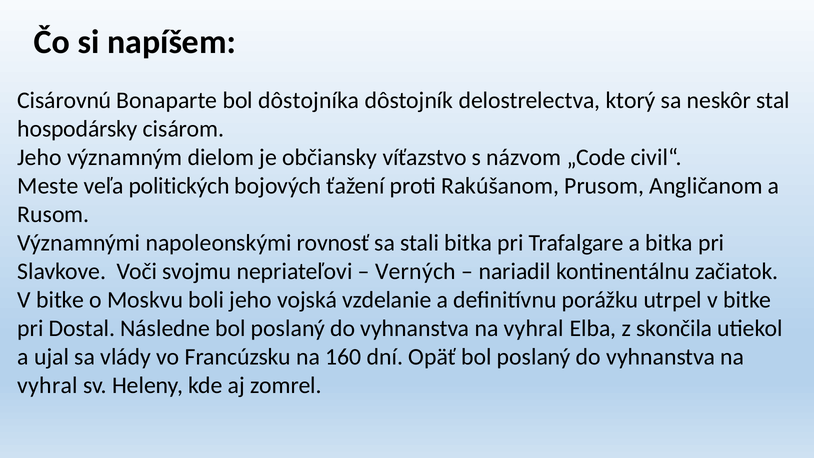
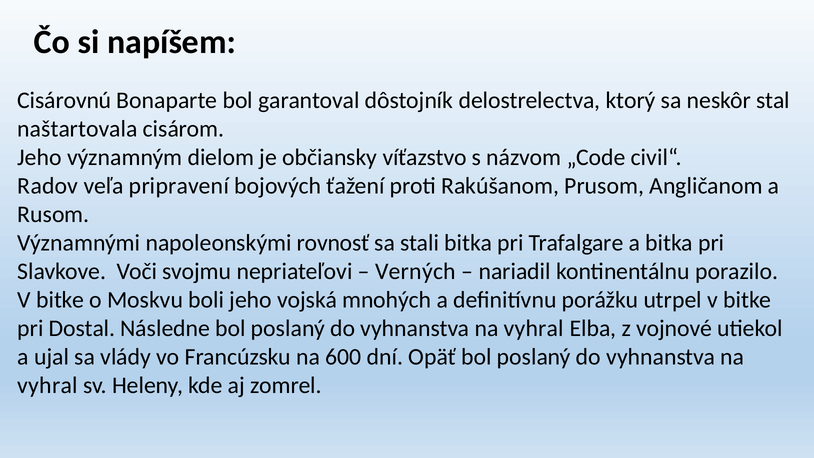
dôstojníka: dôstojníka -> garantoval (309, 100)
hospodársky: hospodársky -> naštartovala (77, 129)
Meste: Meste -> Radov (48, 186)
politických: politických -> pripravení (179, 186)
začiatok: začiatok -> porazilo (737, 271)
vzdelanie: vzdelanie -> mnohých (387, 300)
skončila: skončila -> vojnové (674, 328)
160: 160 -> 600 (343, 357)
